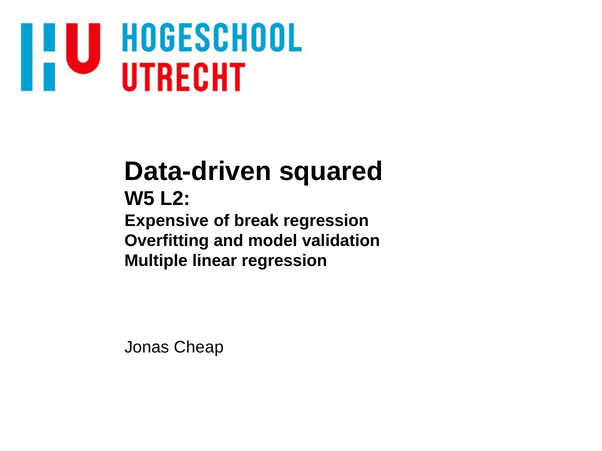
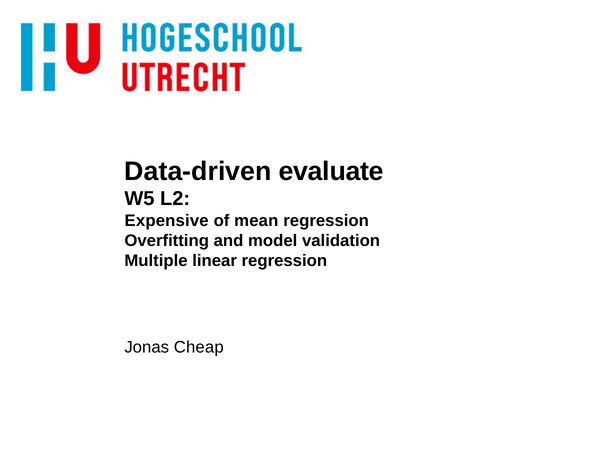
squared: squared -> evaluate (331, 171)
break: break -> mean (256, 221)
